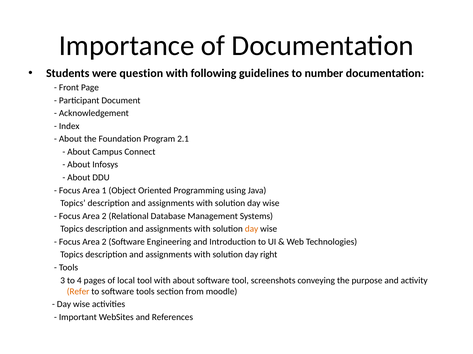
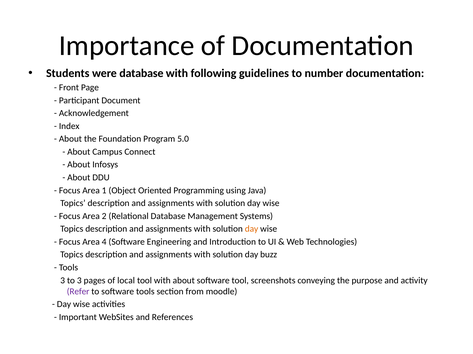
were question: question -> database (141, 73)
2.1: 2.1 -> 5.0 (183, 139)
2: 2 -> 4 (104, 242)
right: right -> buzz (269, 255)
to 4: 4 -> 3 (79, 281)
Refer colour: orange -> purple (78, 292)
